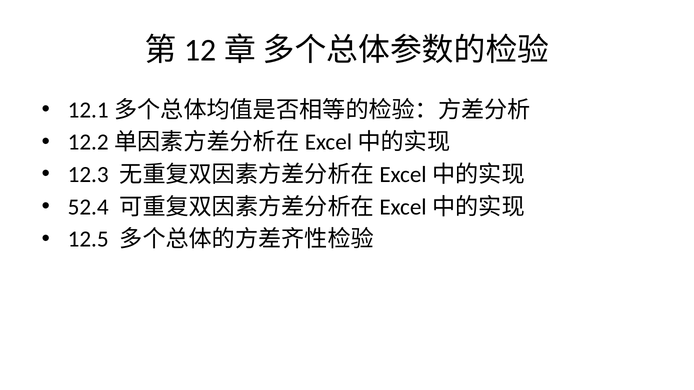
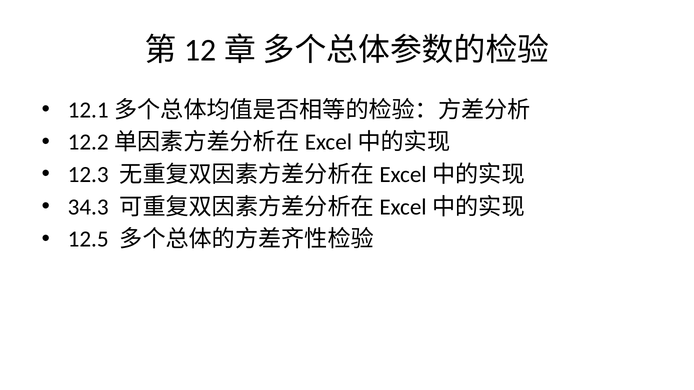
52.4: 52.4 -> 34.3 (88, 207)
